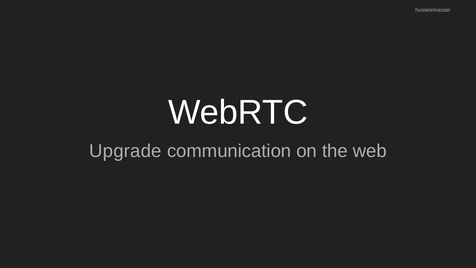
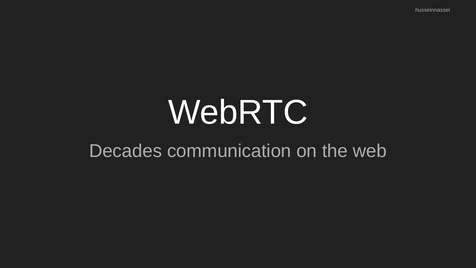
Upgrade: Upgrade -> Decades (125, 151)
